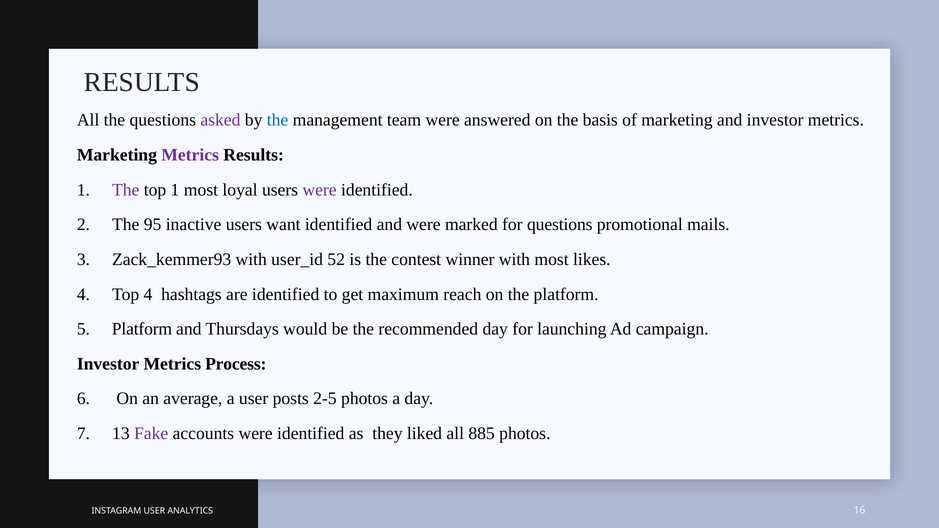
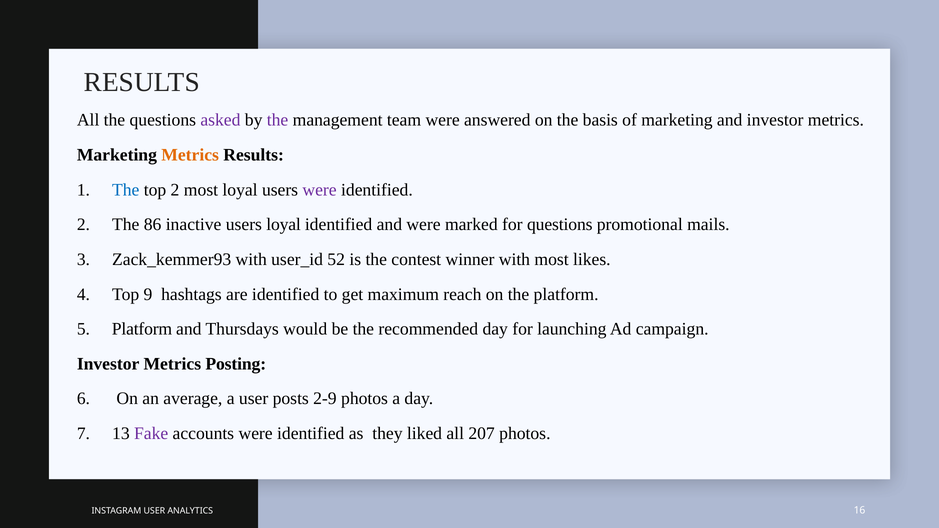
the colour: blue -> purple (278, 120)
Metrics colour: purple -> orange (190, 155)
The colour: purple -> blue (126, 190)
top 1: 1 -> 2 (175, 190)
95: 95 -> 86 (153, 225)
users want: want -> loyal (284, 225)
Top 4: 4 -> 9 (148, 294)
Process: Process -> Posting (236, 364)
2-5: 2-5 -> 2-9 (325, 399)
885: 885 -> 207 (482, 434)
